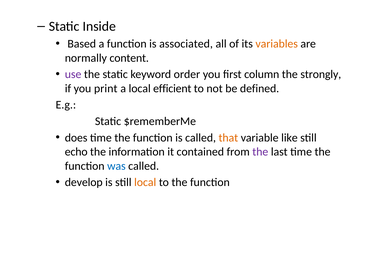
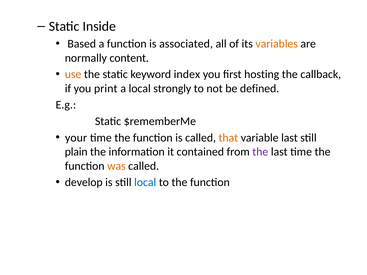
use colour: purple -> orange (73, 74)
order: order -> index (187, 74)
column: column -> hosting (262, 74)
strongly: strongly -> callback (321, 74)
efficient: efficient -> strongly (172, 89)
does: does -> your (76, 138)
variable like: like -> last (289, 138)
echo: echo -> plain (76, 152)
was colour: blue -> orange (116, 166)
local colour: orange -> blue (145, 182)
